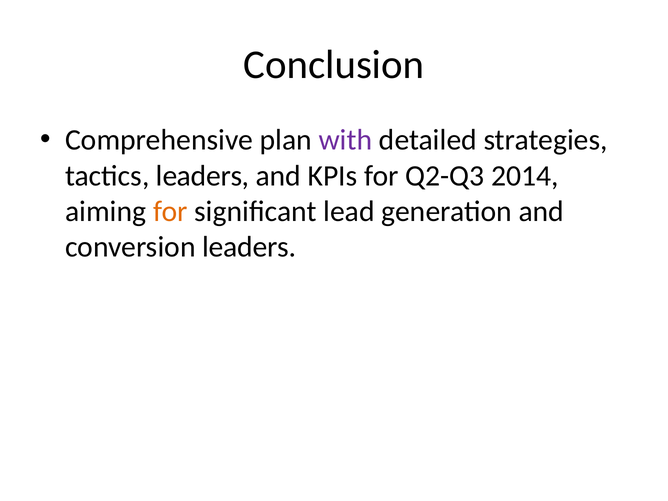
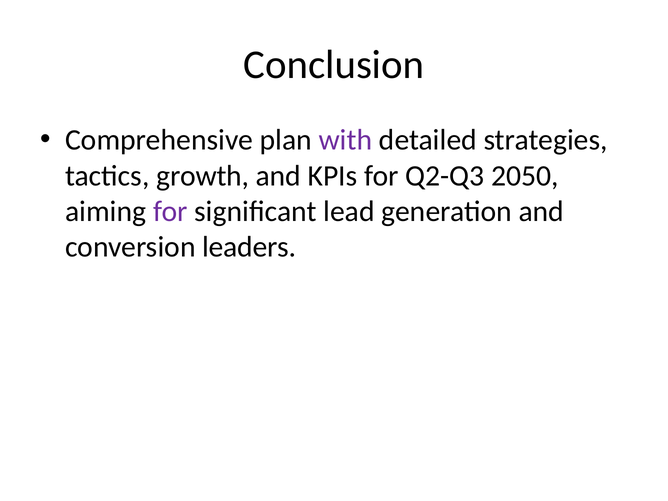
tactics leaders: leaders -> growth (203, 176)
2014: 2014 -> 2050 (525, 176)
for colour: orange -> purple (170, 211)
